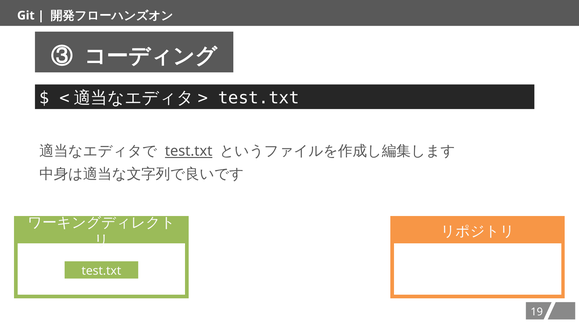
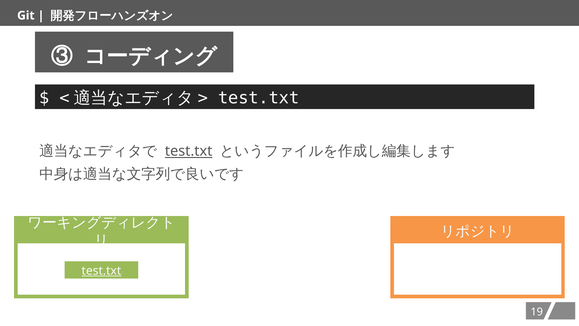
test.txt underline: none -> present (101, 271)
